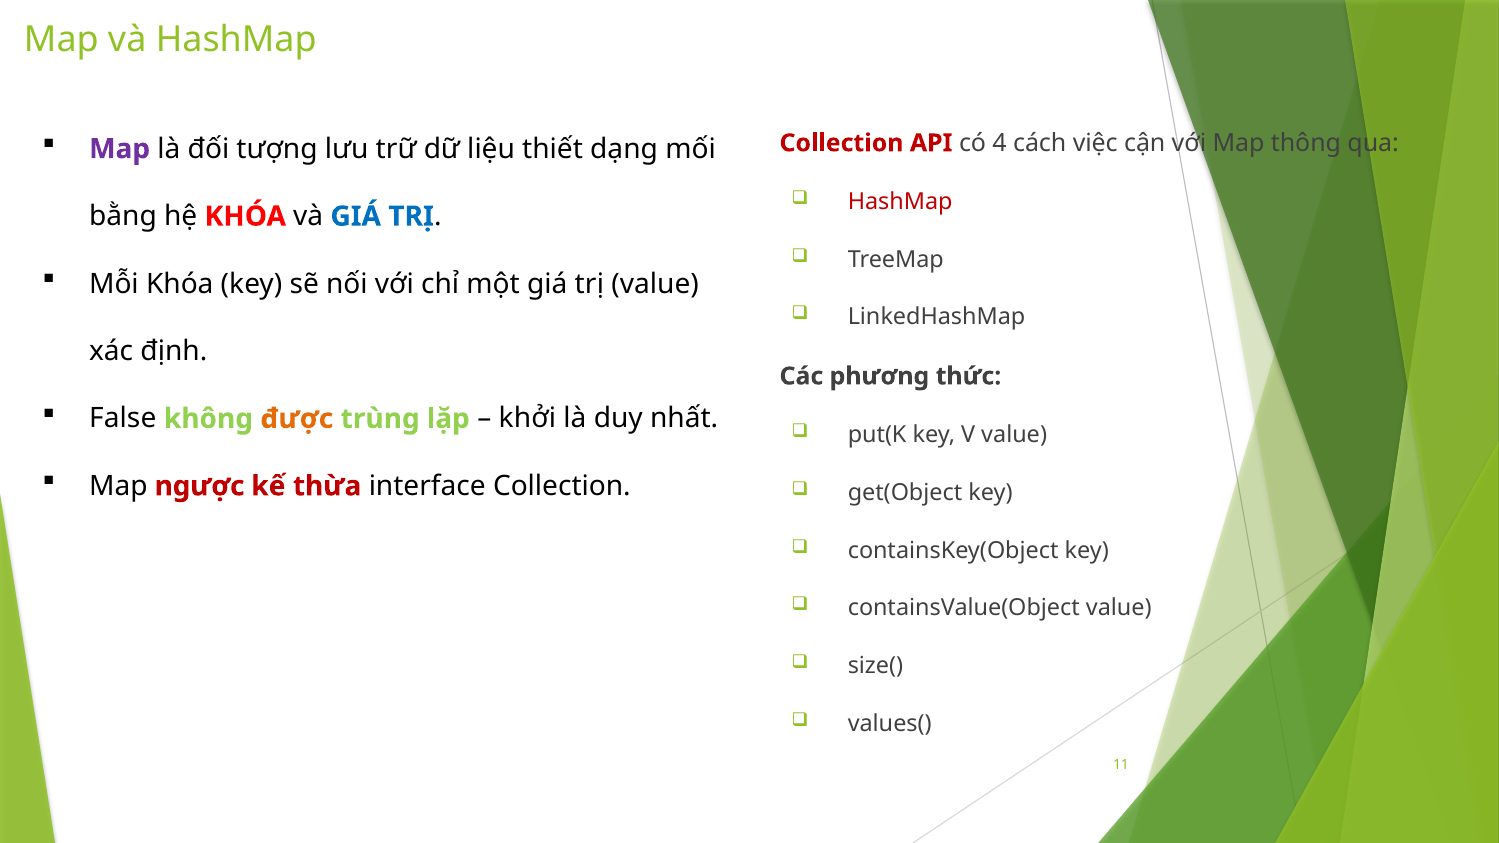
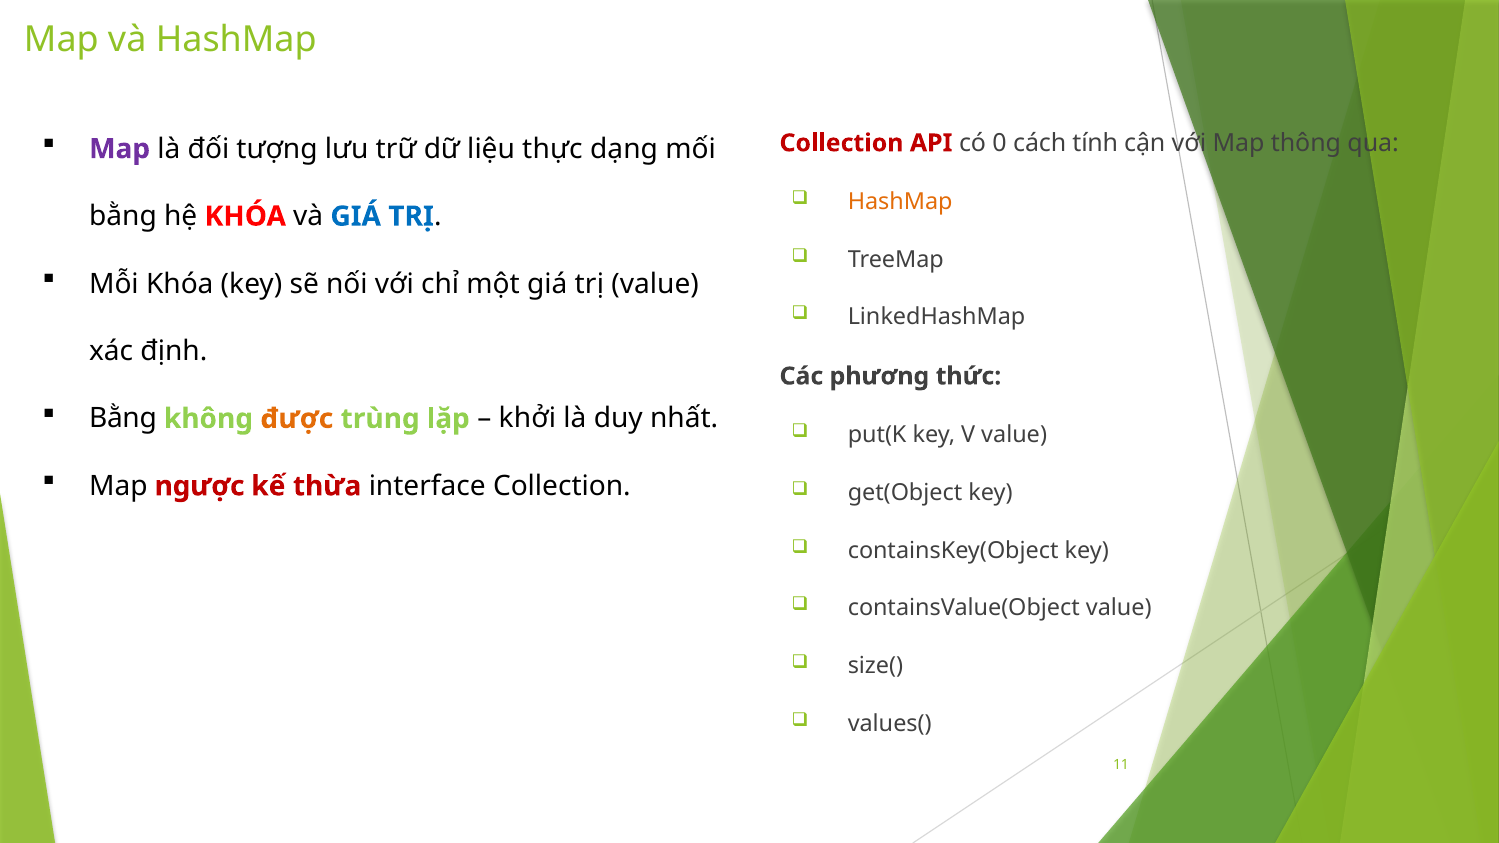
thiết: thiết -> thực (552, 149)
4: 4 -> 0 (999, 143)
việc: việc -> tính (1095, 143)
HashMap colour: red -> orange (900, 202)
False: False -> Bằng (123, 419)
